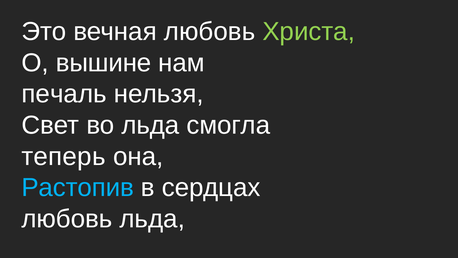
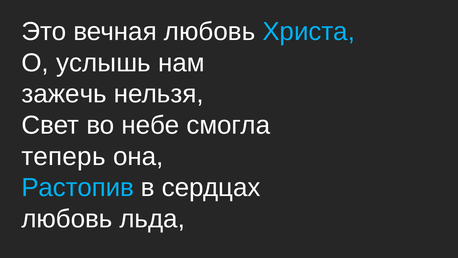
Христа colour: light green -> light blue (309, 32)
вышине: вышине -> услышь (103, 63)
печаль: печаль -> зажечь (64, 94)
во льда: льда -> небе (150, 125)
